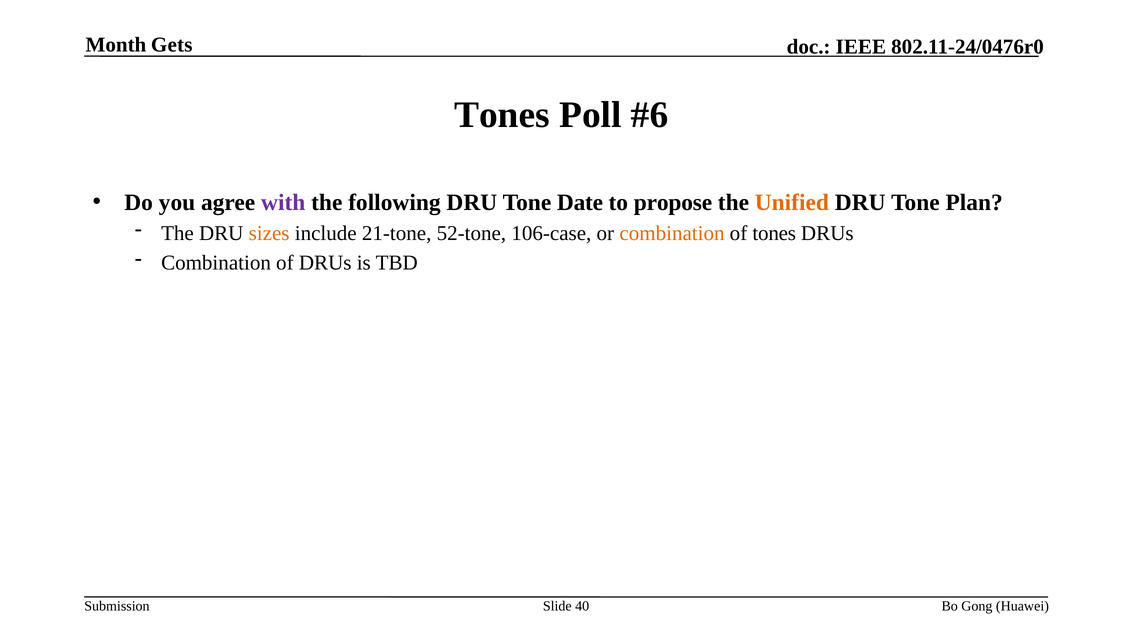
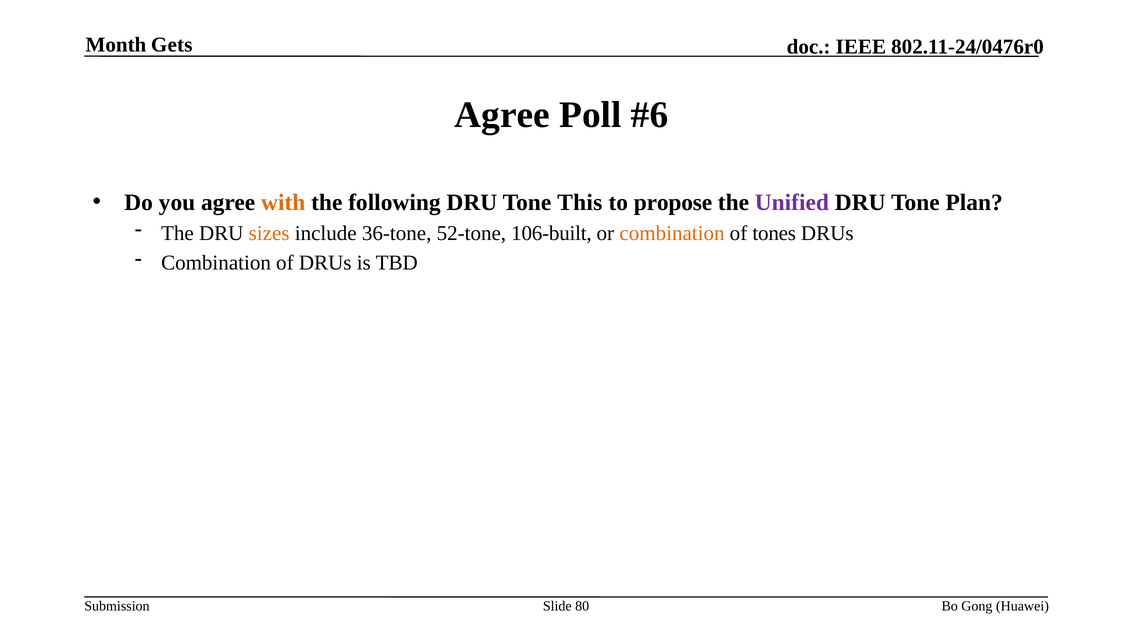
Tones: Tones -> Agree (502, 115)
with colour: purple -> orange (283, 202)
Date: Date -> This (580, 202)
Unified colour: orange -> purple (792, 202)
21-tone: 21-tone -> 36-tone (397, 233)
106-case: 106-case -> 106-built (551, 233)
40: 40 -> 80 (582, 606)
